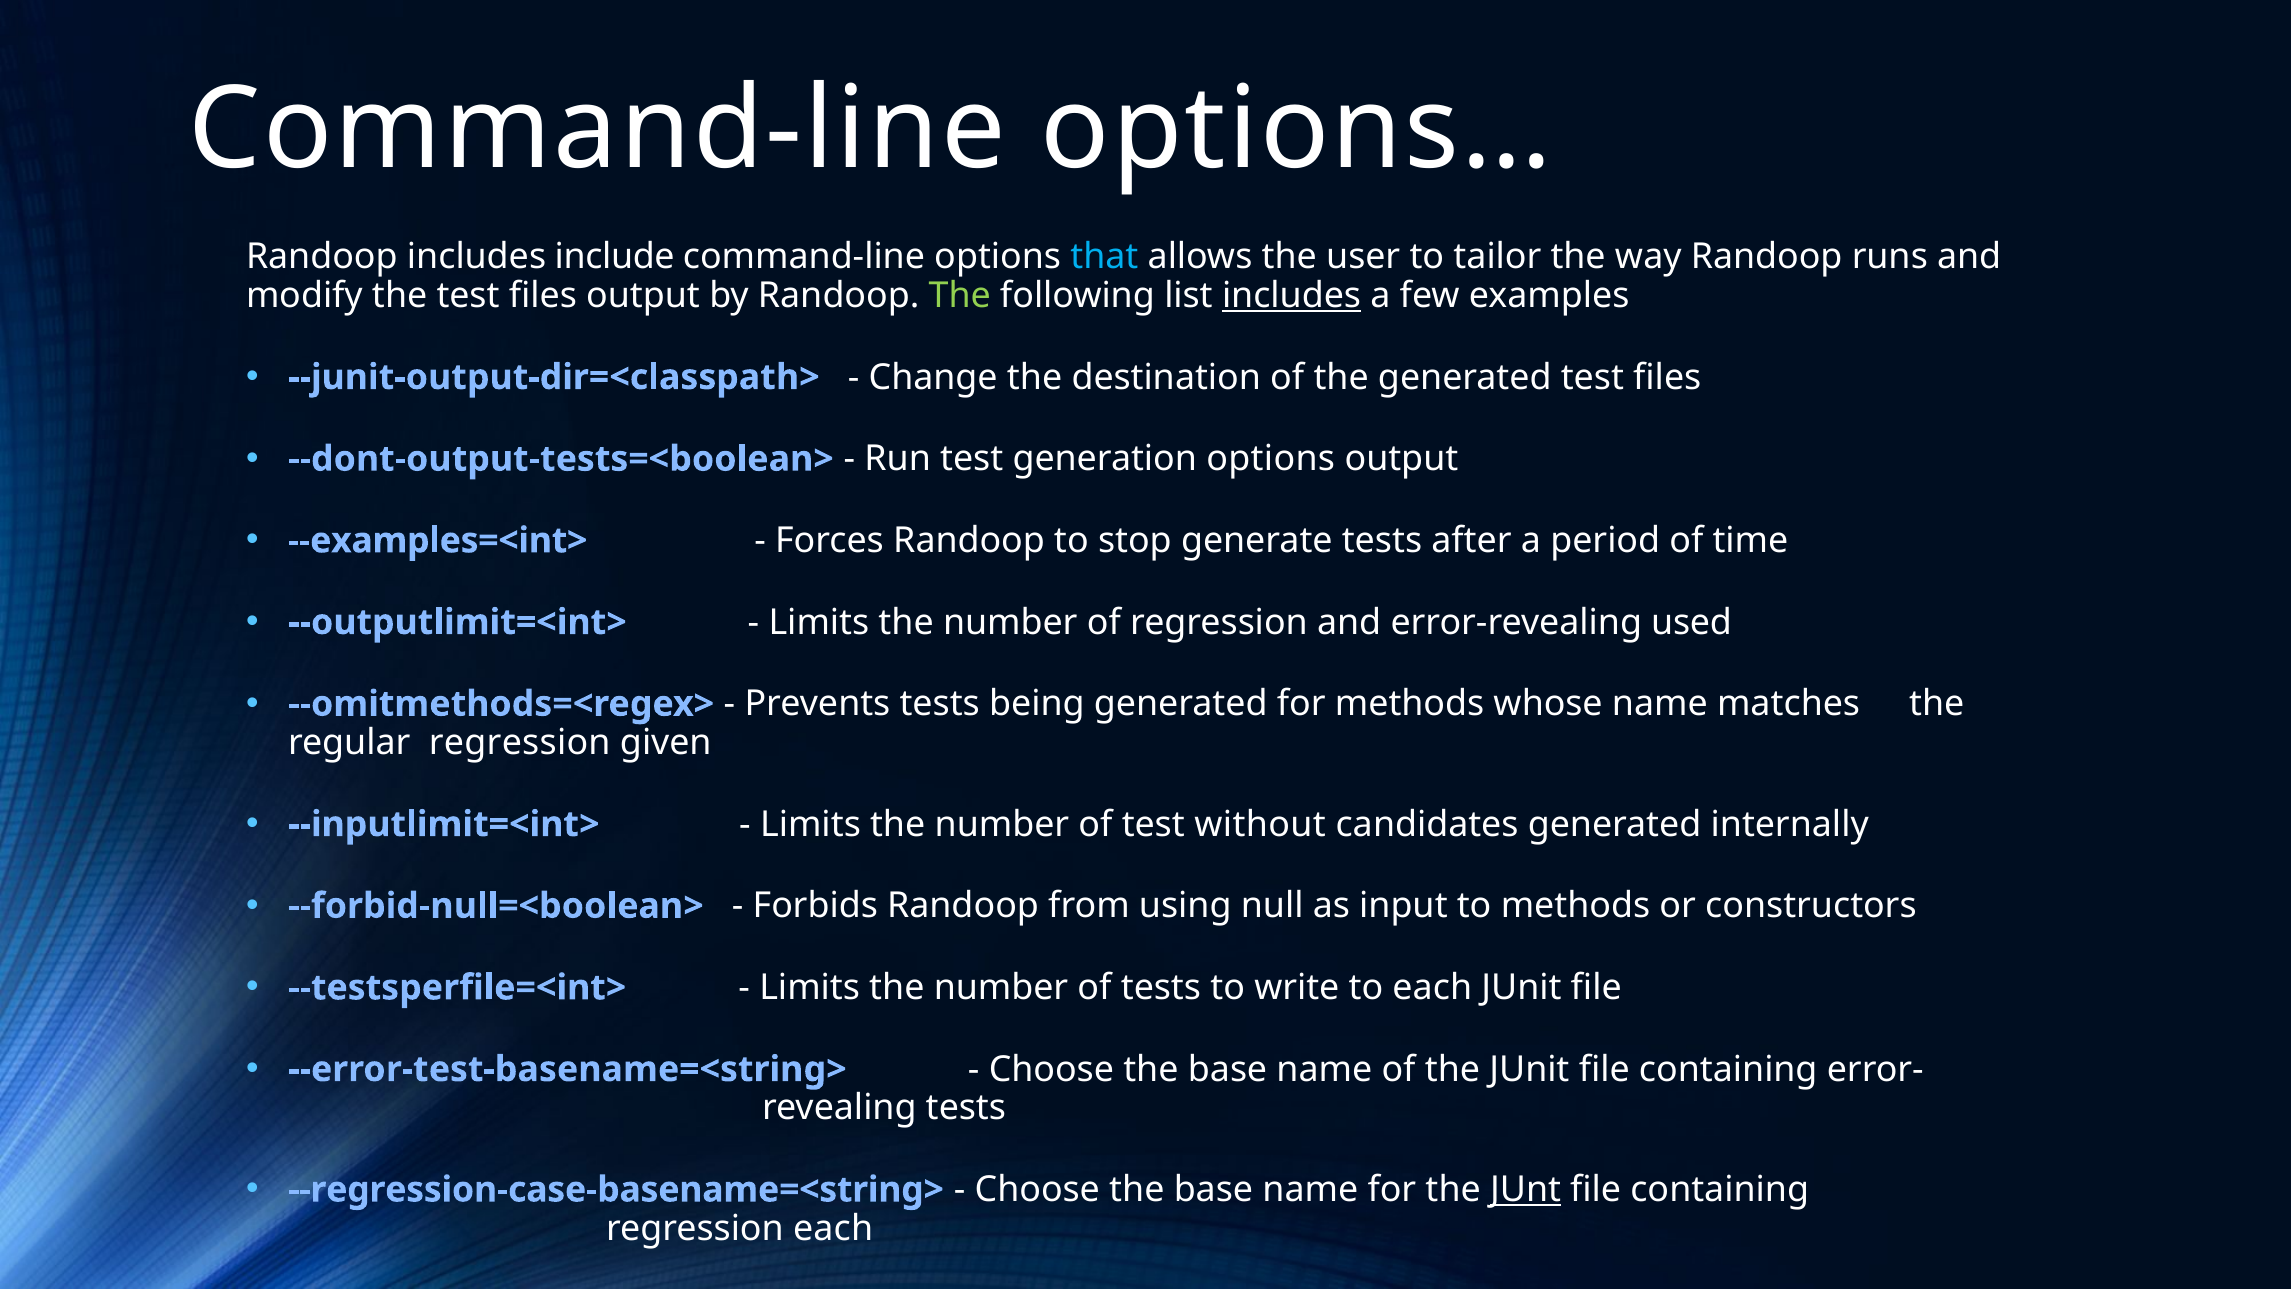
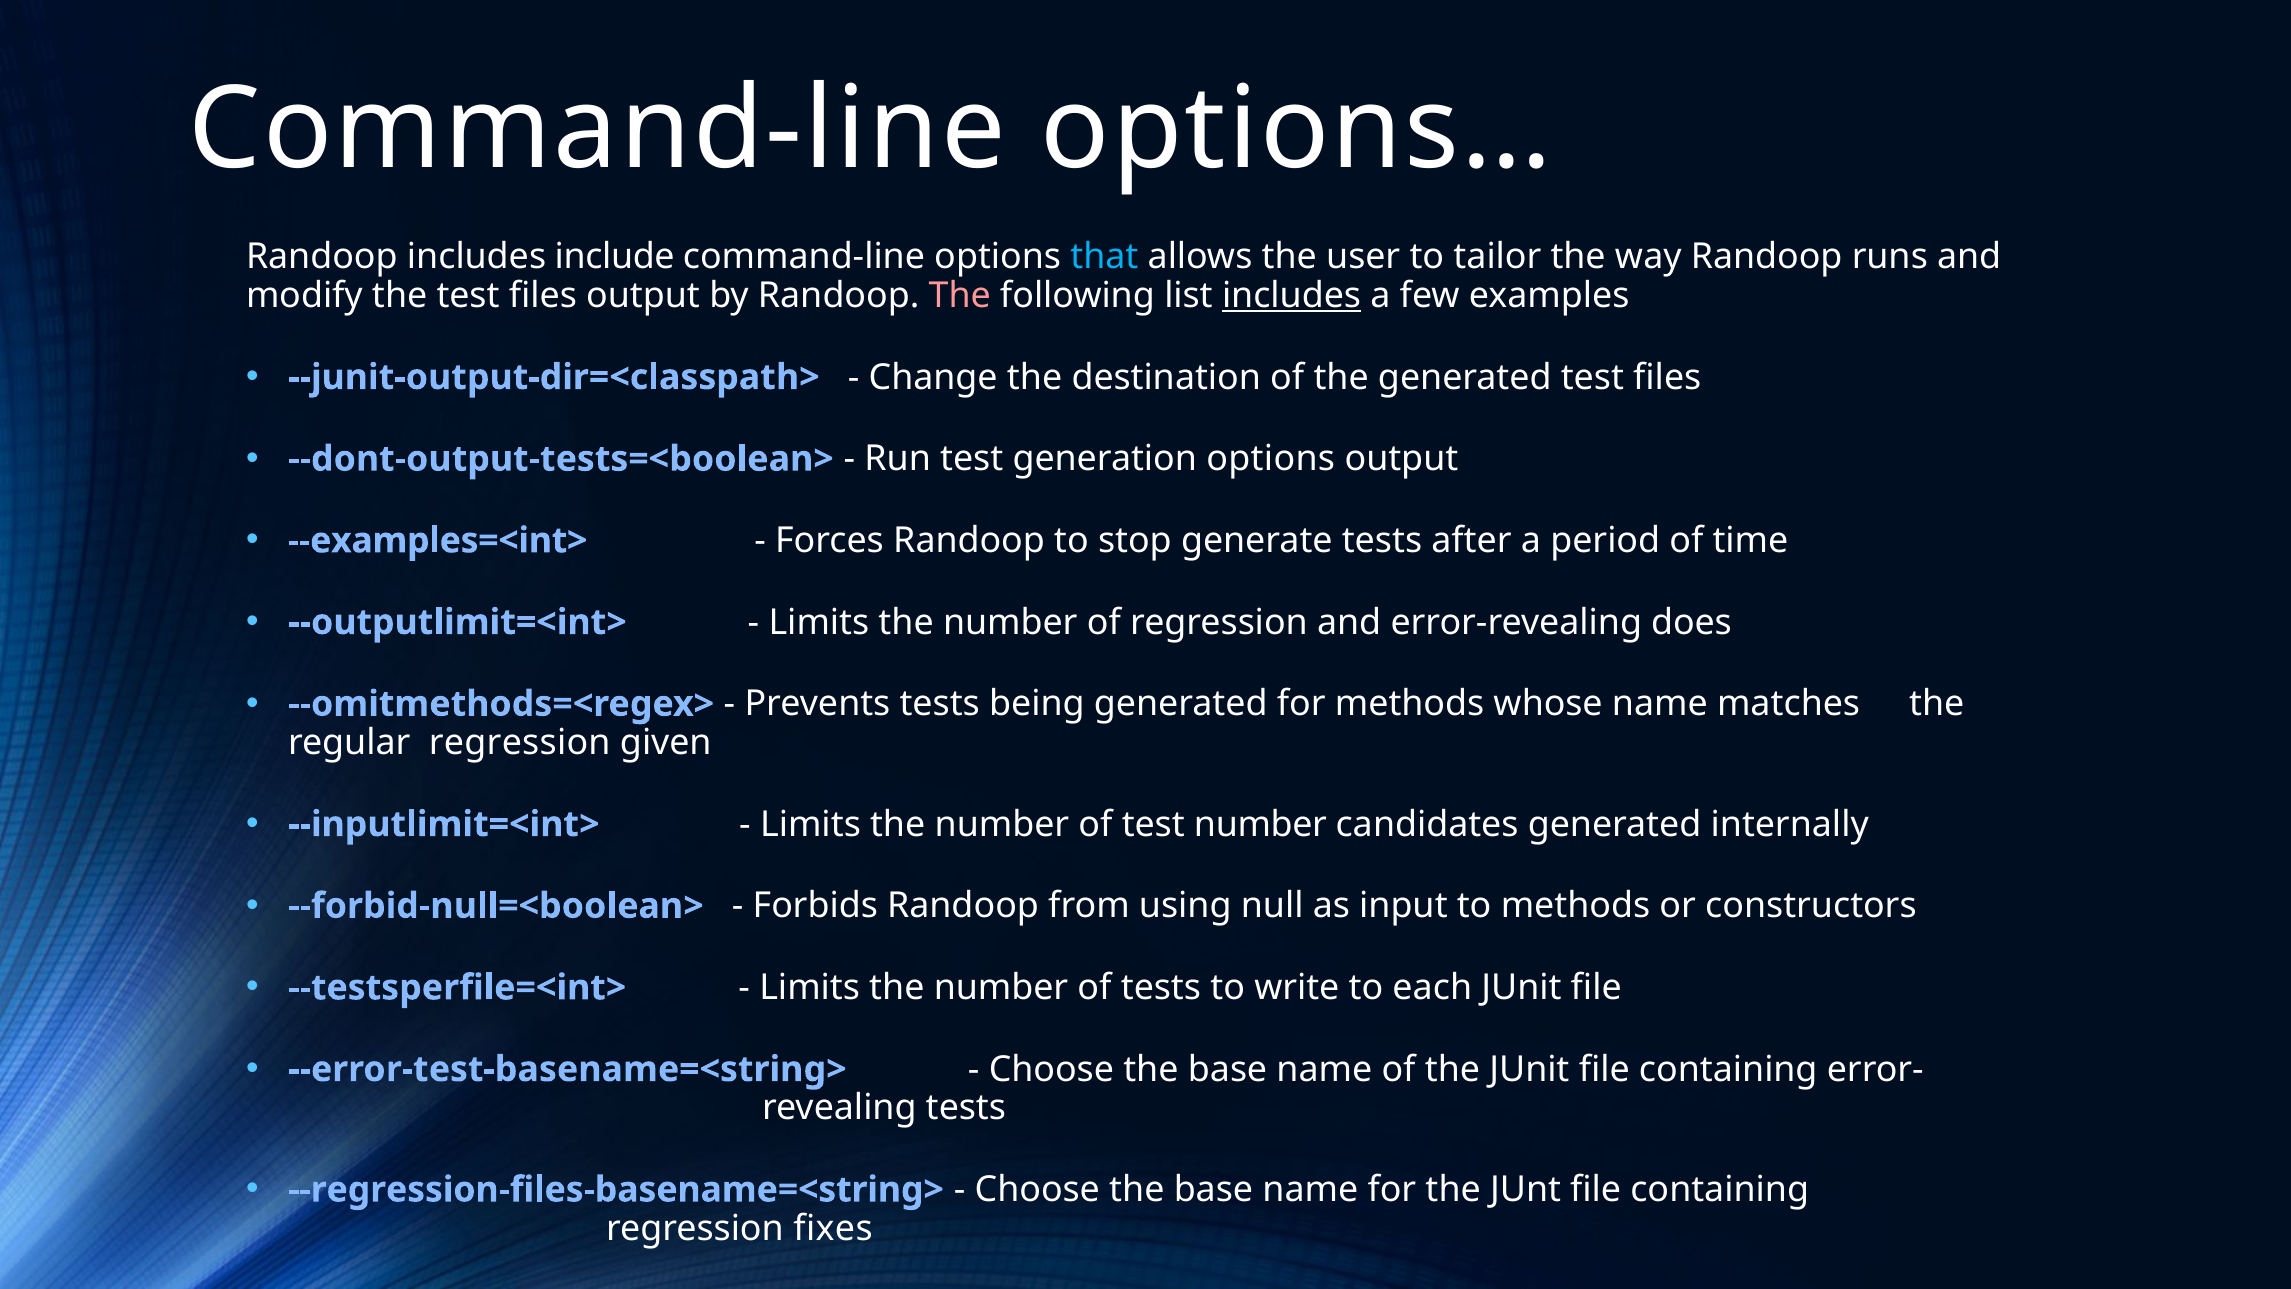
The colour: light green -> pink (960, 296)
used: used -> does (1692, 622)
test without: without -> number (1260, 824)
--regression-case-basename=<string>: --regression-case-basename=<string> -> --regression-files-basename=<string> (616, 1190)
JUnt underline: present -> none (1526, 1190)
regression each: each -> fixes (833, 1228)
